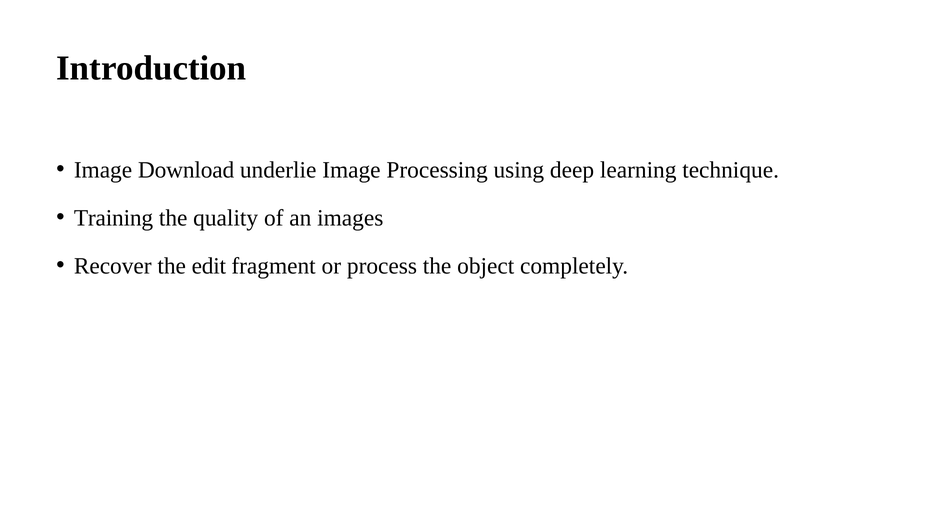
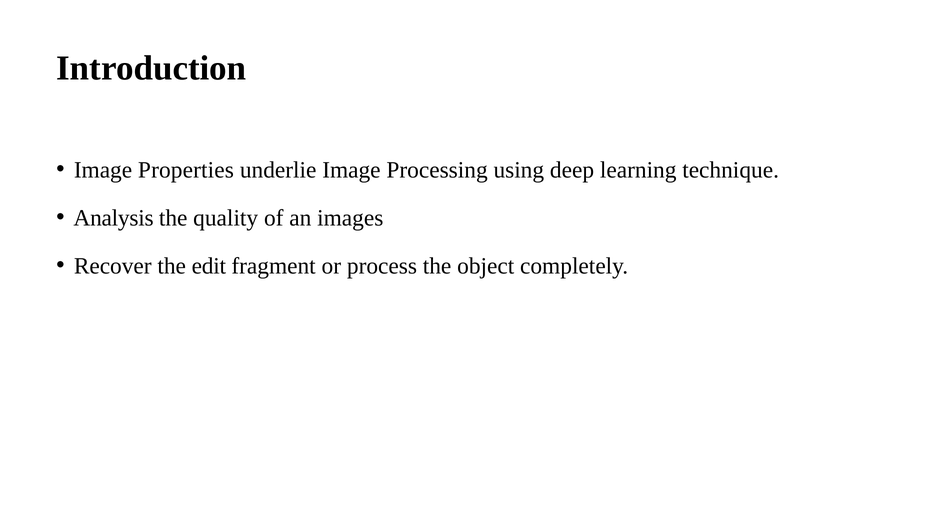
Download: Download -> Properties (186, 170)
Training: Training -> Analysis (114, 218)
